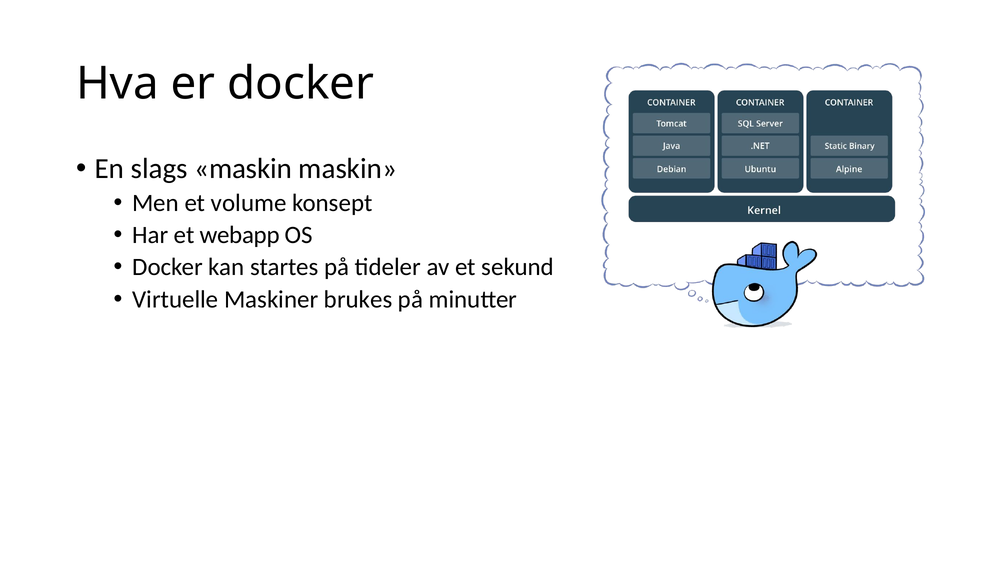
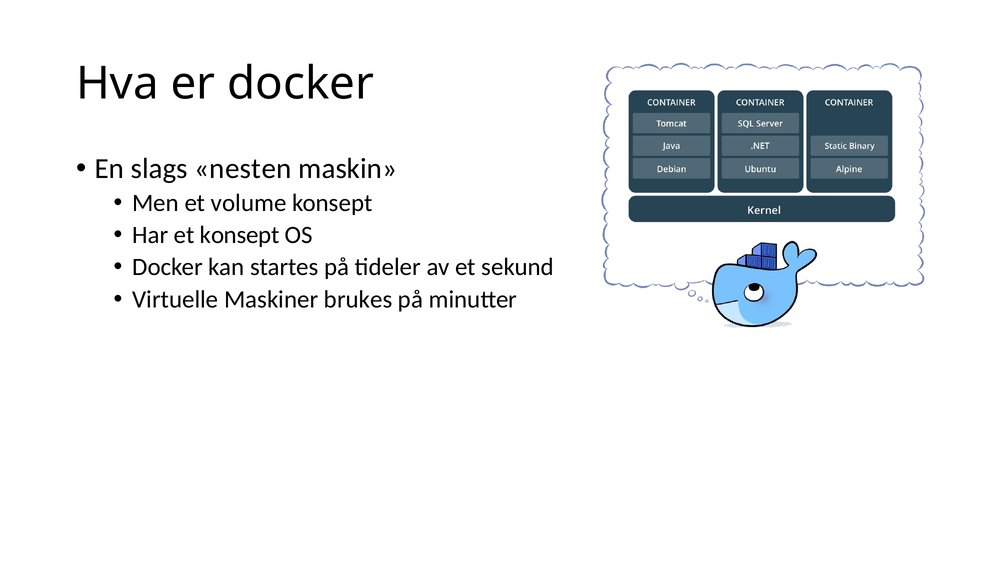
slags maskin: maskin -> nesten (243, 169)
et webapp: webapp -> konsept (240, 235)
